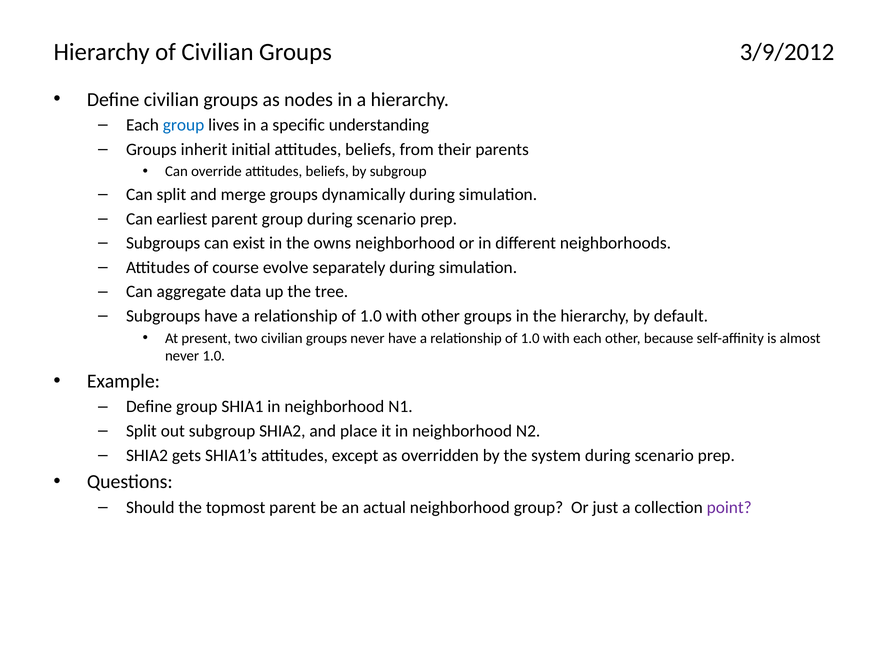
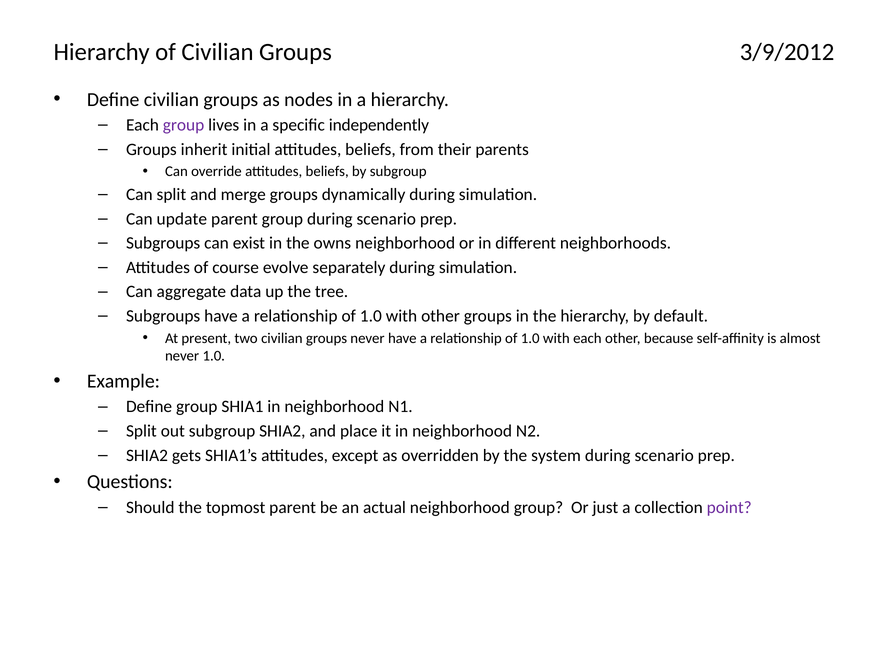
group colour: blue -> purple (184, 125)
understanding: understanding -> independently (379, 125)
earliest: earliest -> update (182, 219)
